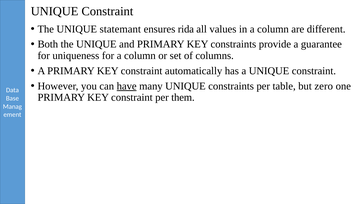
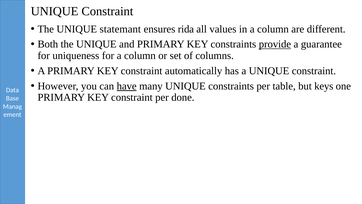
provide underline: none -> present (275, 44)
zero: zero -> keys (324, 86)
them: them -> done (183, 97)
